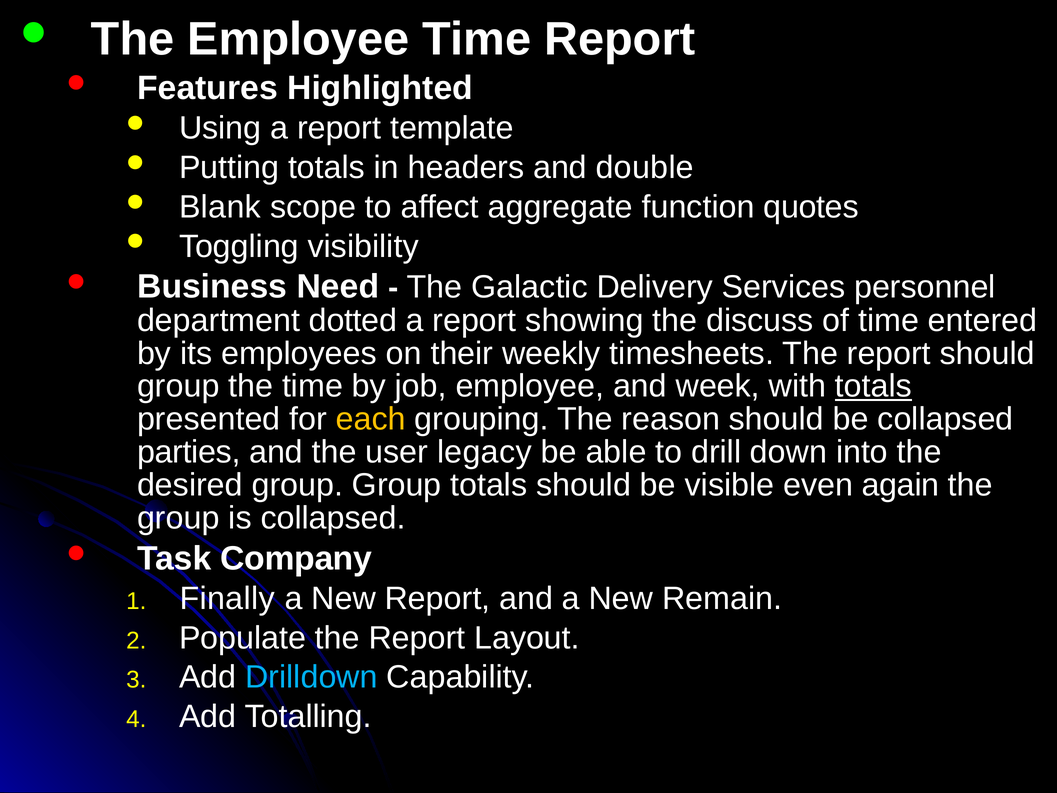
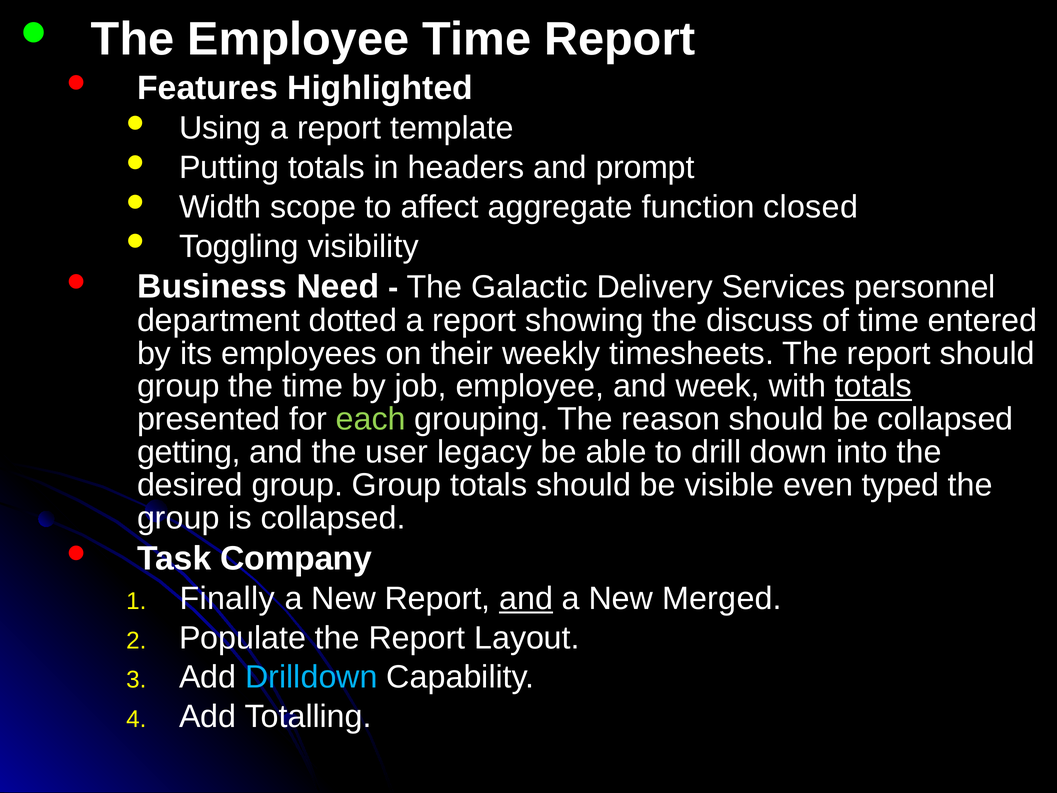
double: double -> prompt (645, 168)
Blank: Blank -> Width (220, 207)
quotes: quotes -> closed (811, 207)
each colour: yellow -> light green (371, 419)
parties: parties -> getting (189, 452)
again: again -> typed (901, 485)
and underline: none -> present (526, 598)
Remain: Remain -> Merged (722, 598)
